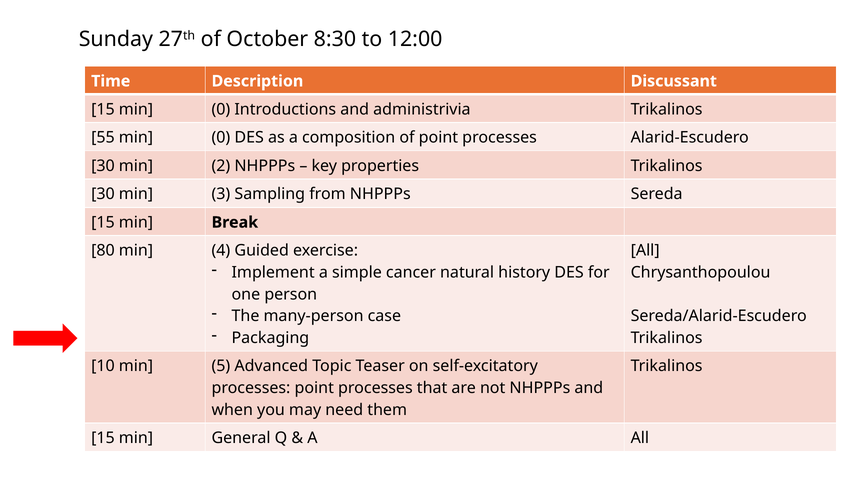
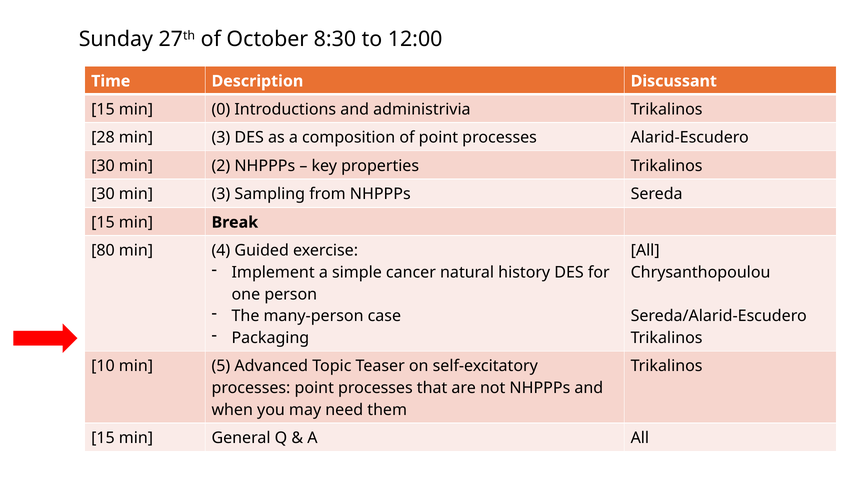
55: 55 -> 28 (103, 138)
0: 0 -> 3 (221, 138)
